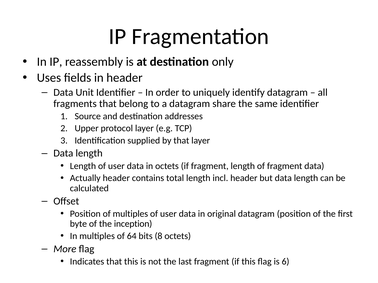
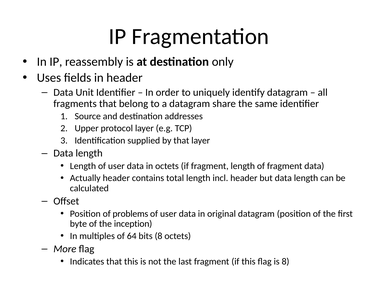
of multiples: multiples -> problems (130, 214)
is 6: 6 -> 8 (286, 262)
